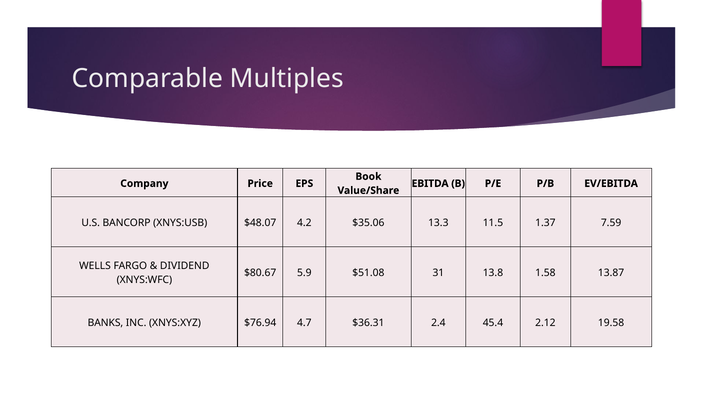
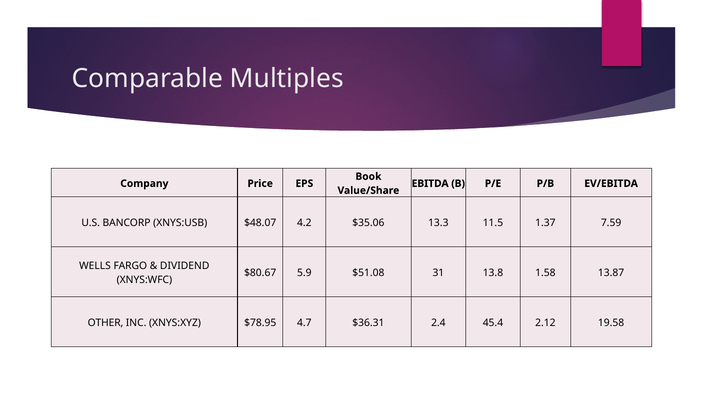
BANKS: BANKS -> OTHER (105, 322)
$76.94: $76.94 -> $78.95 (260, 322)
